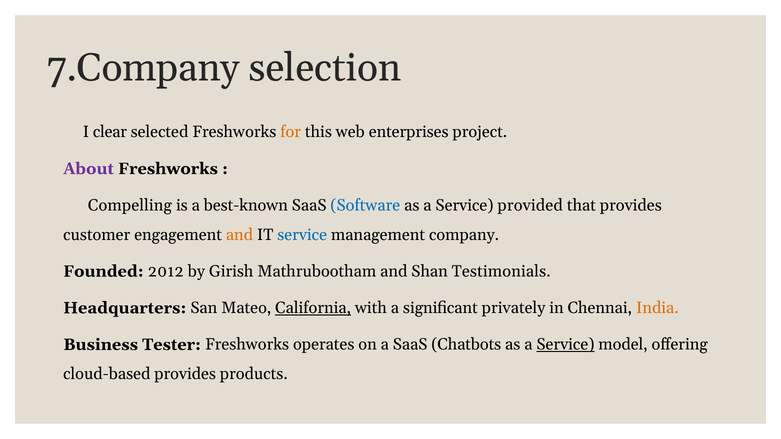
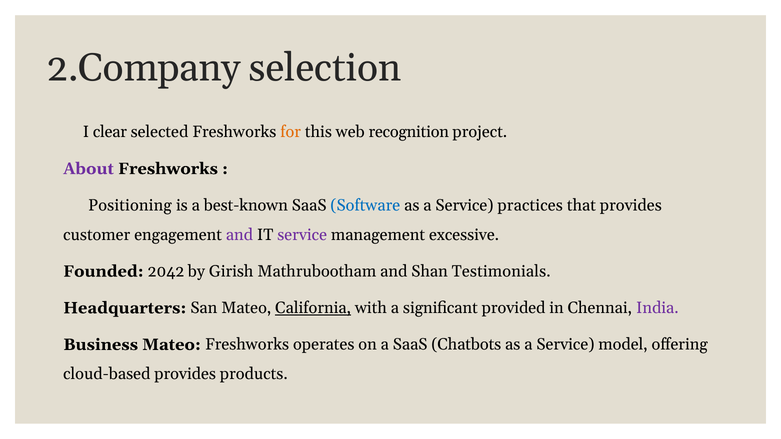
7.Company: 7.Company -> 2.Company (144, 68)
enterprises: enterprises -> recognition (409, 132)
Compelling: Compelling -> Positioning (130, 205)
provided: provided -> practices (530, 205)
and colour: orange -> purple (239, 235)
service colour: blue -> purple (302, 235)
company: company -> excessive (464, 235)
2012: 2012 -> 2042 (166, 271)
privately: privately -> provided (514, 308)
India colour: orange -> purple (657, 308)
Business Tester: Tester -> Mateo (172, 345)
Service underline: present -> none (565, 345)
